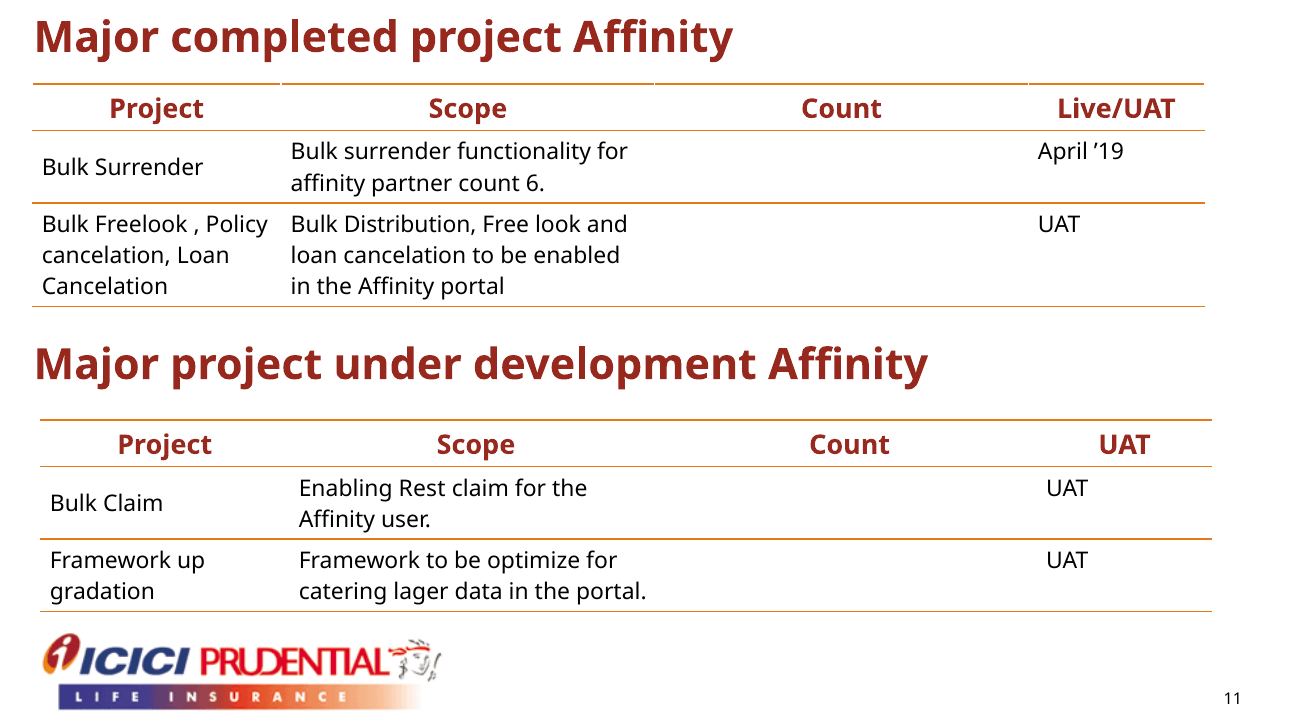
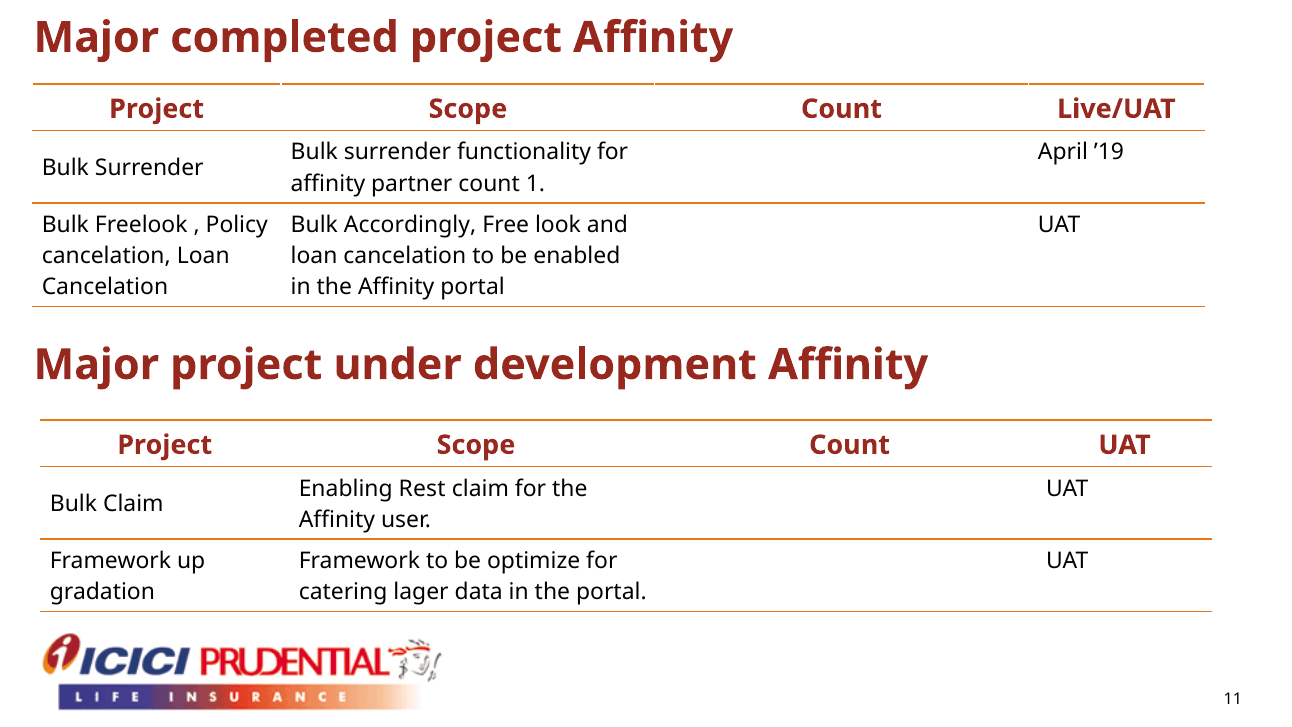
6: 6 -> 1 (535, 184)
Distribution: Distribution -> Accordingly (410, 225)
